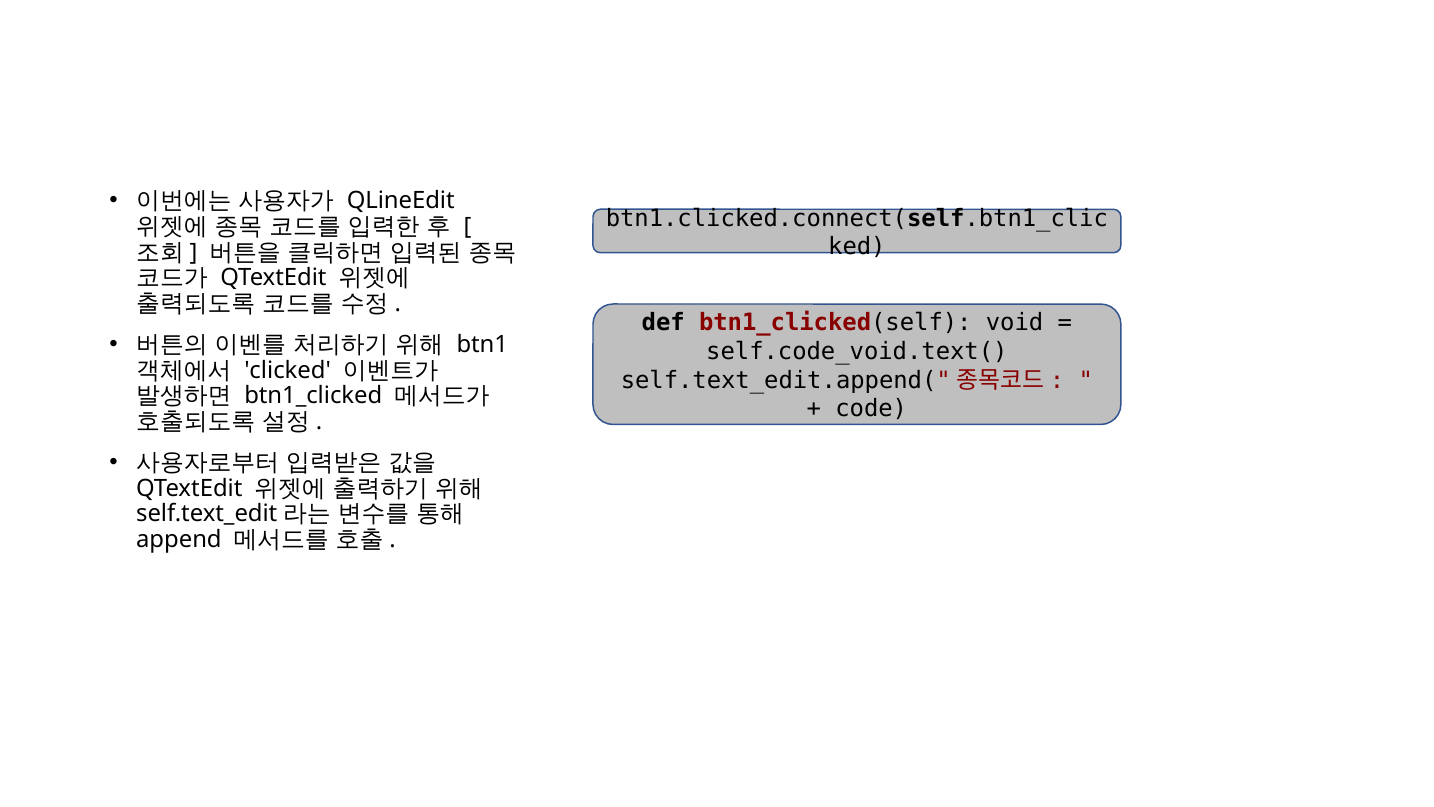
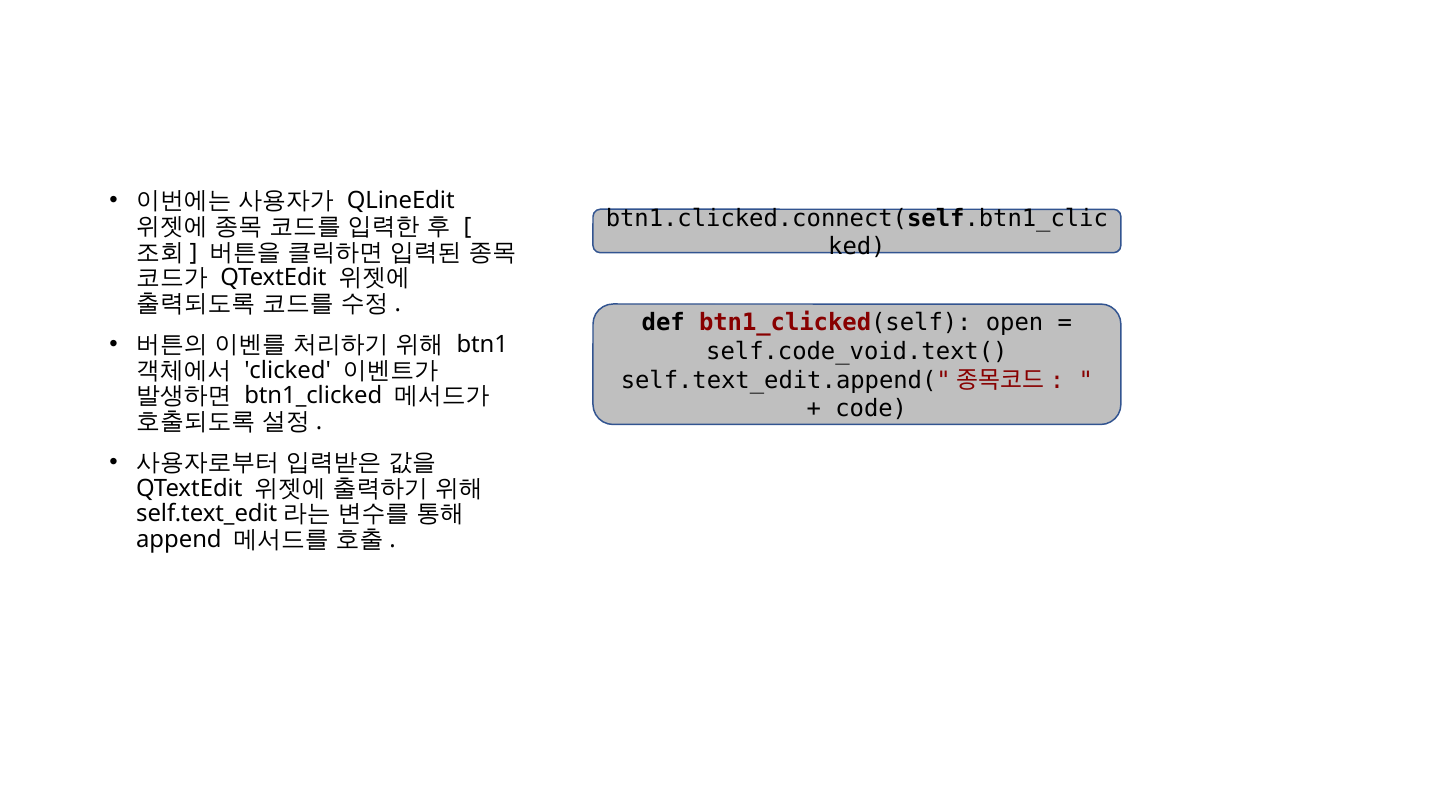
void: void -> open (1015, 323)
